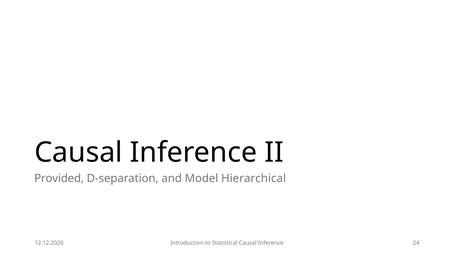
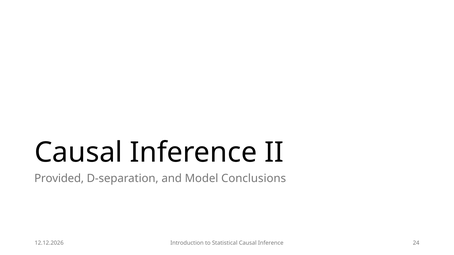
Hierarchical: Hierarchical -> Conclusions (254, 179)
